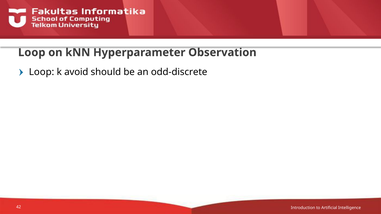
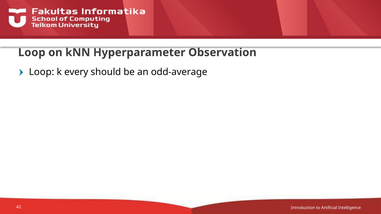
avoid: avoid -> every (76, 72)
odd-discrete: odd-discrete -> odd-average (179, 72)
